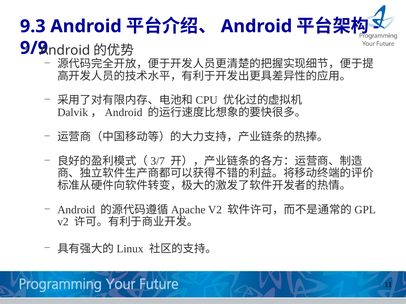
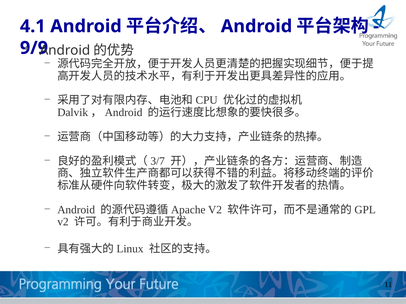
9.3: 9.3 -> 4.1 (33, 26)
